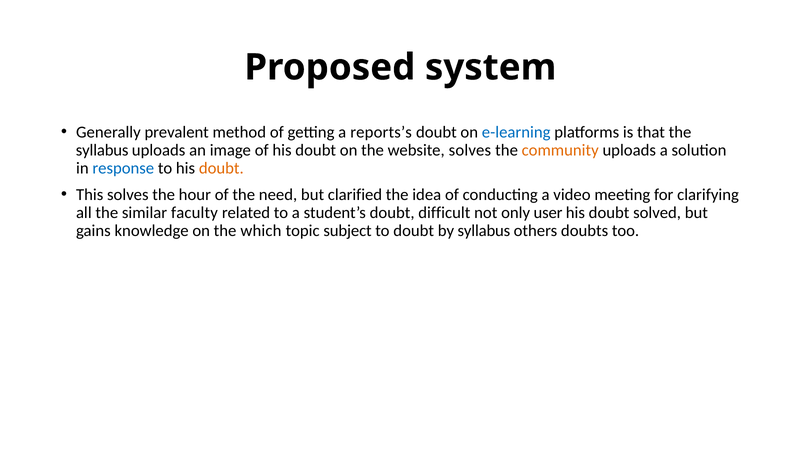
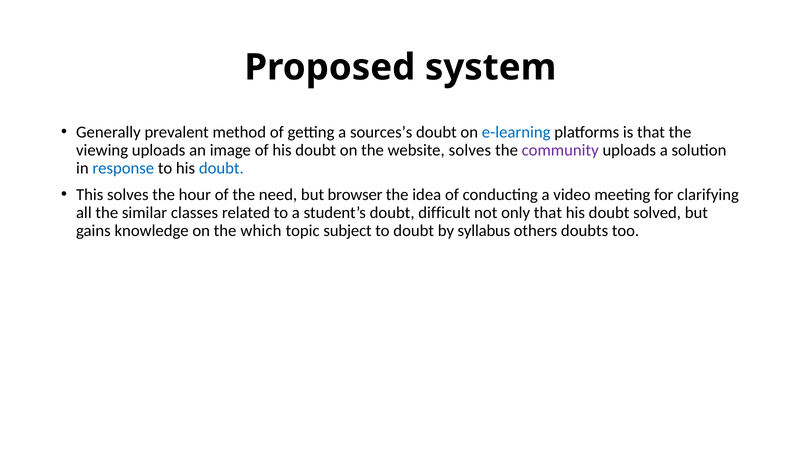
reports’s: reports’s -> sources’s (381, 132)
syllabus: syllabus -> viewing (102, 150)
community colour: orange -> purple (560, 150)
doubt colour: orange -> blue (221, 168)
clarified: clarified -> browser (355, 194)
faculty: faculty -> classes (194, 212)
only user: user -> that (548, 212)
